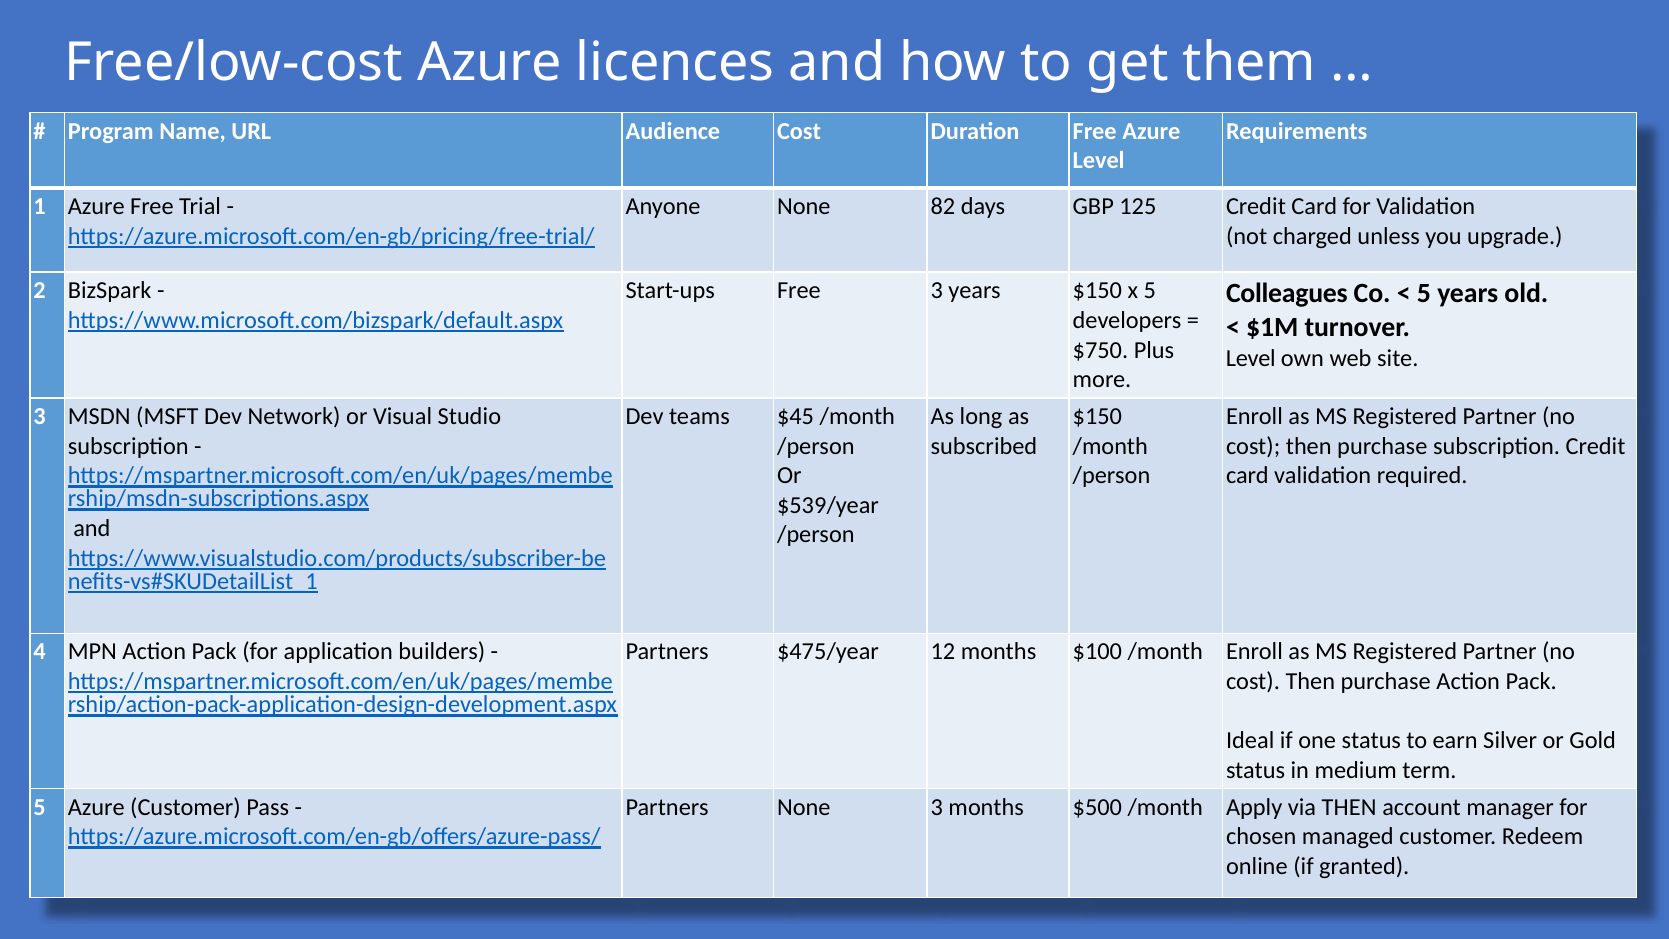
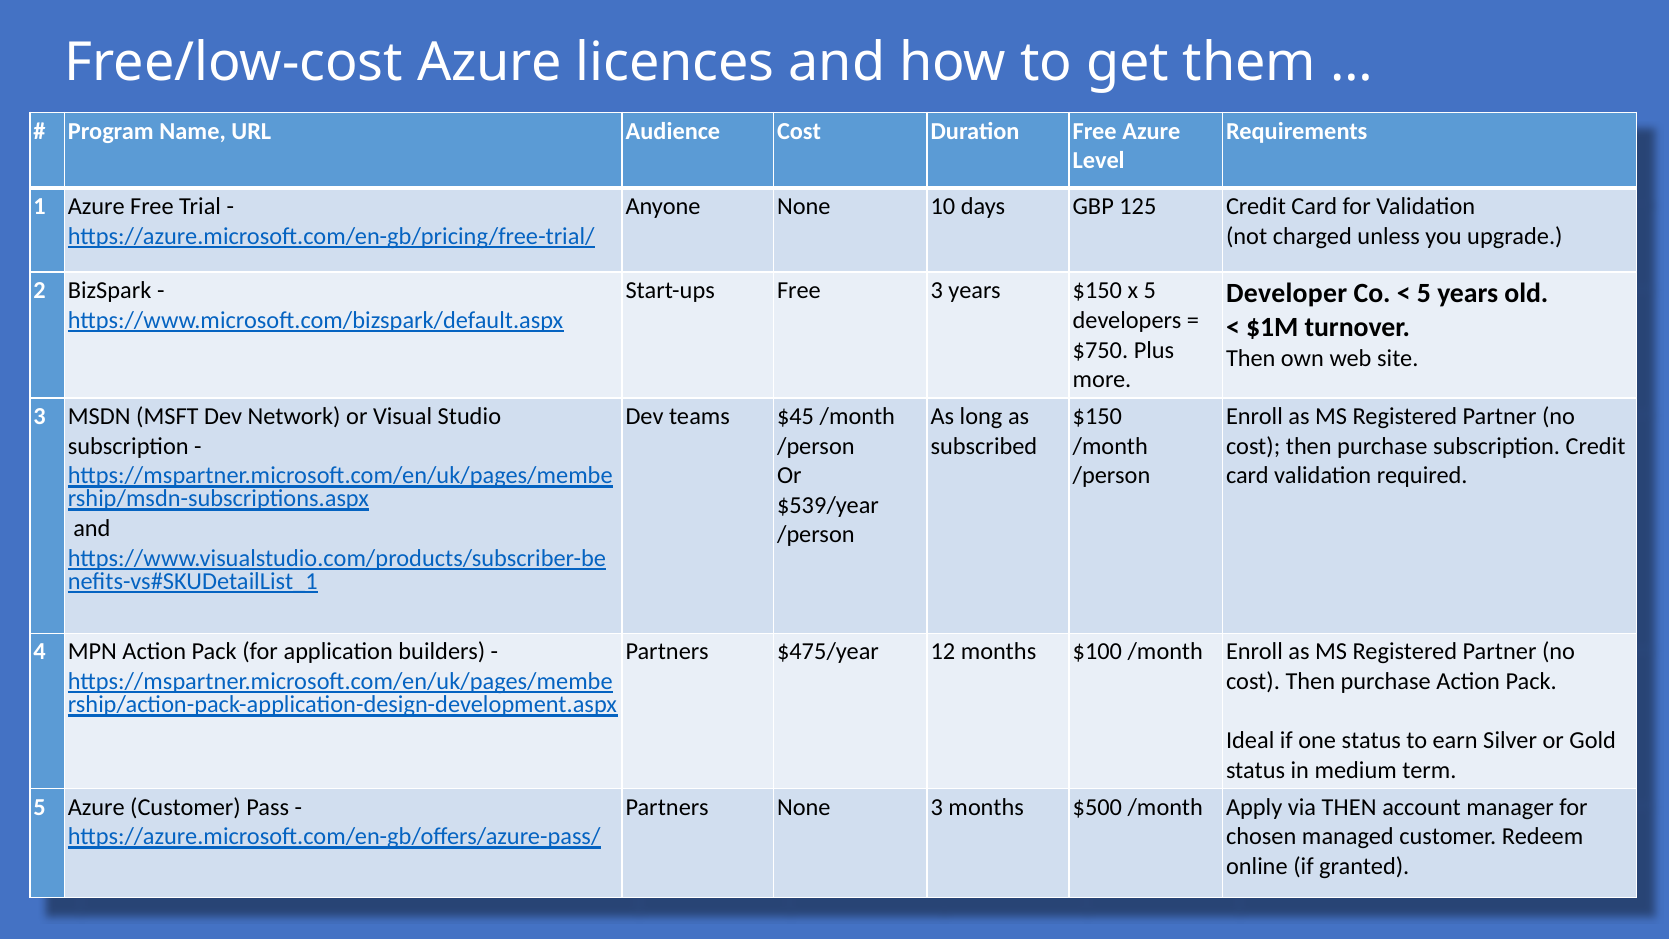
82: 82 -> 10 (943, 207)
Colleagues: Colleagues -> Developer (1287, 293)
Level: Level -> Then (1251, 359)
